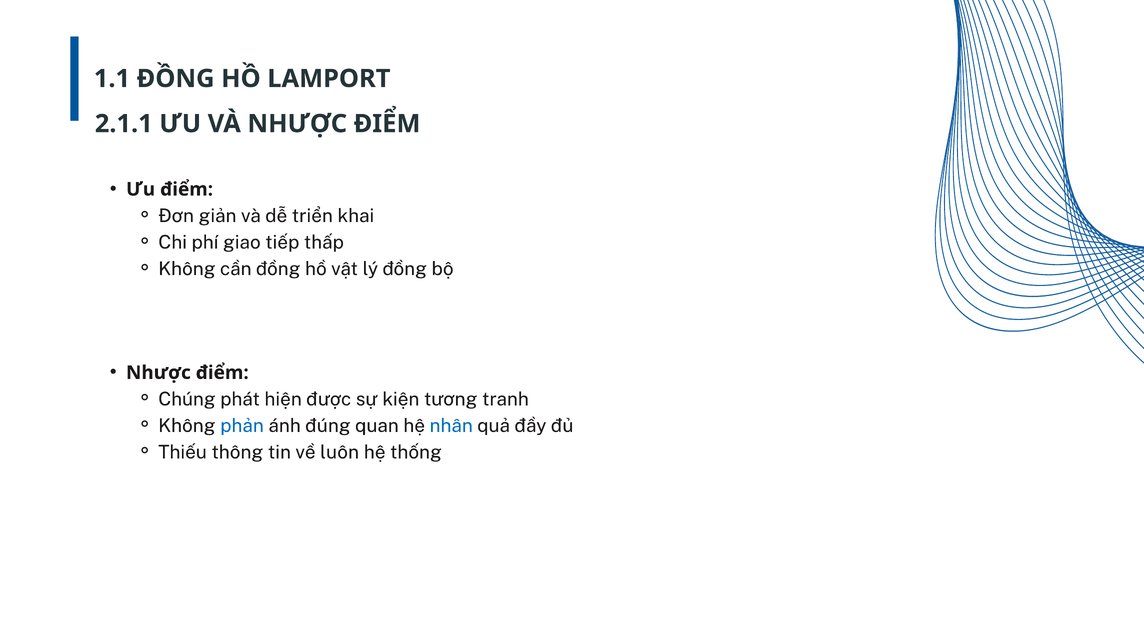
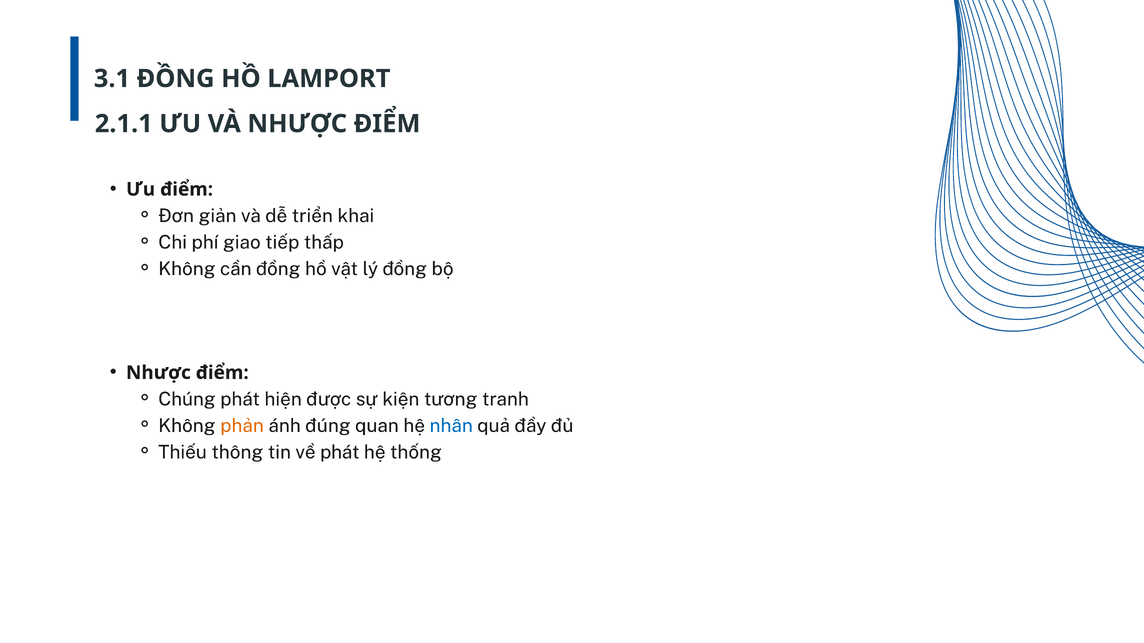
1.1: 1.1 -> 3.1 (112, 79)
phản colour: blue -> orange (242, 426)
về luôn: luôn -> phát (340, 453)
